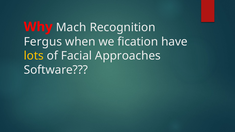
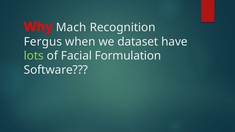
fication: fication -> dataset (138, 42)
lots colour: yellow -> light green (34, 56)
Approaches: Approaches -> Formulation (128, 56)
